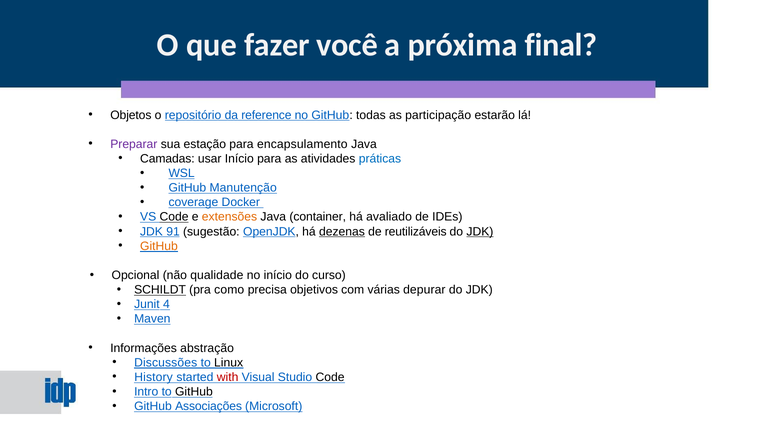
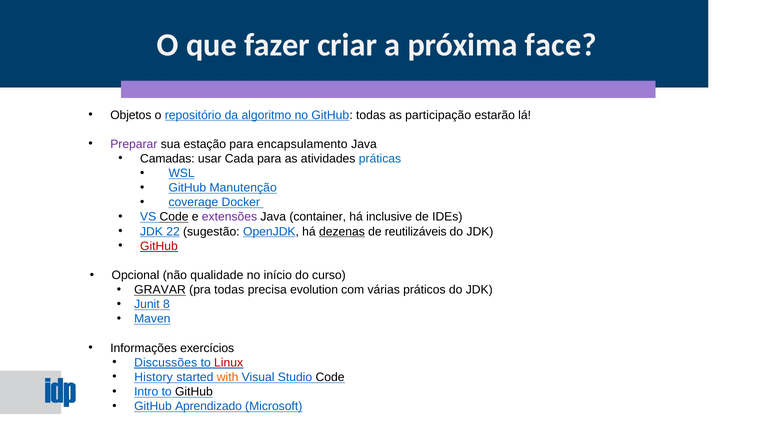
você: você -> criar (347, 45)
final: final -> face (561, 45)
reference: reference -> algoritmo (266, 115)
usar Início: Início -> Cada (239, 159)
extensões colour: orange -> purple (229, 217)
avaliado: avaliado -> inclusive (389, 217)
91: 91 -> 22 (173, 231)
JDK underline: present -> none (480, 231)
GitHub colour: orange -> red (159, 246)
SCHILDT: SCHILDT -> GRAVAR (160, 289)
pra como: como -> todas (229, 289)
objetivos: objetivos -> evolution (314, 289)
depurar: depurar -> práticos (424, 289)
4: 4 -> 8 (166, 304)
abstração: abstração -> exercícios (207, 348)
Linux colour: black -> red (229, 362)
with colour: red -> orange (228, 377)
Associações: Associações -> Aprendizado (209, 406)
